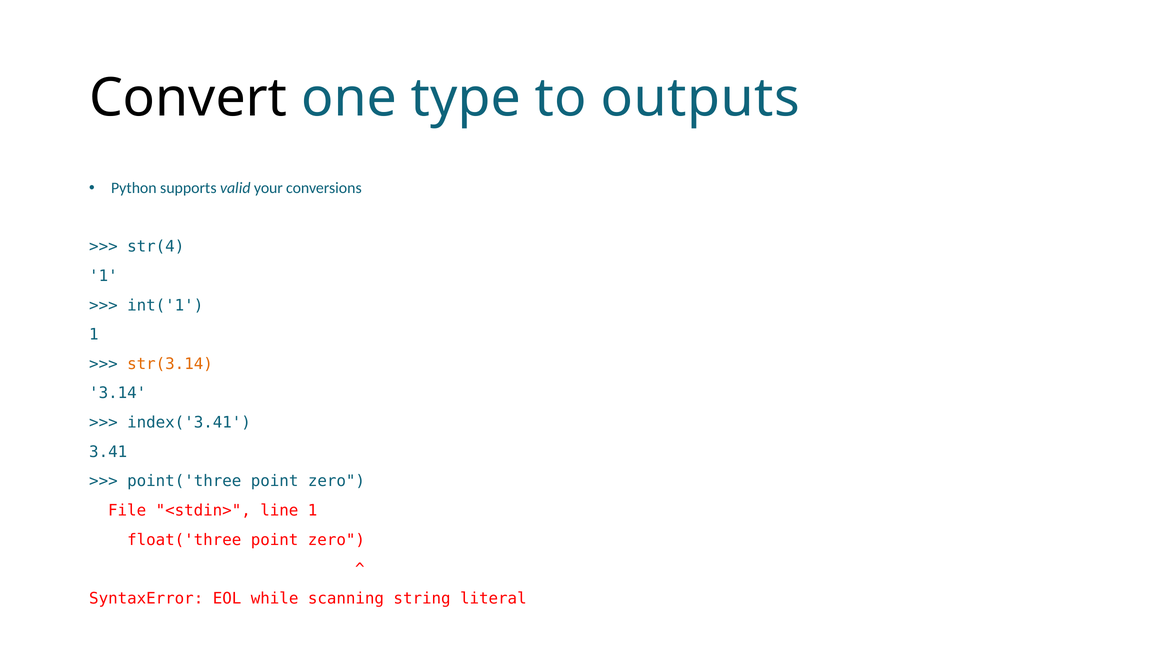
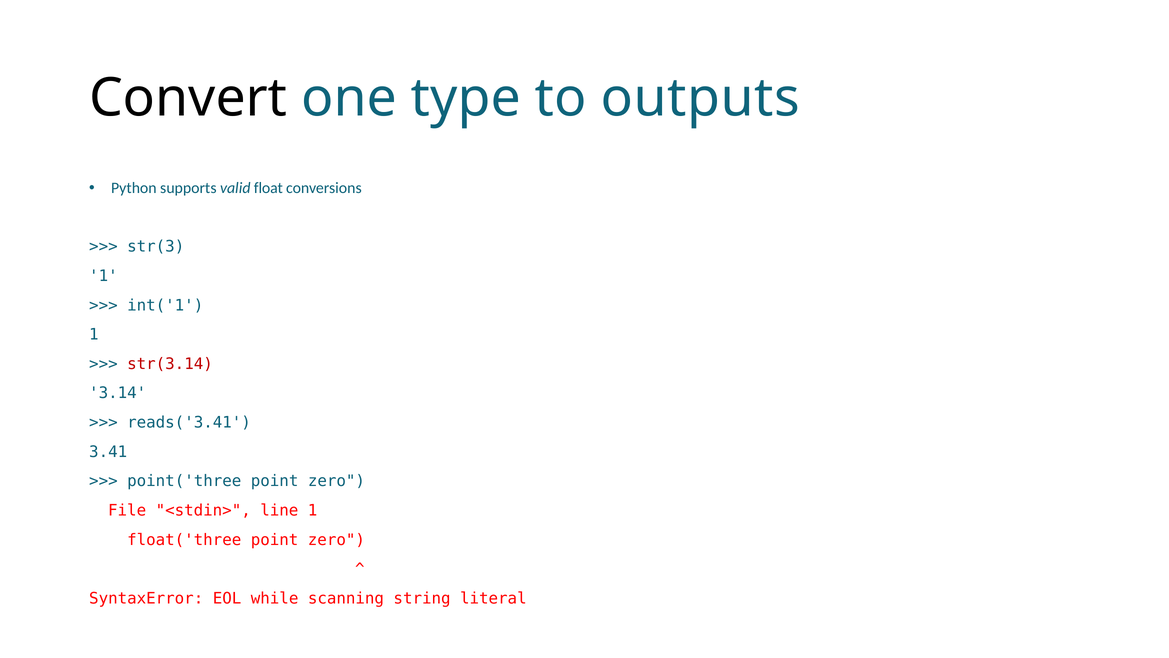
your: your -> float (268, 188)
str(4: str(4 -> str(3 (156, 246)
str(3.14 colour: orange -> red (170, 364)
index('3.41: index('3.41 -> reads('3.41 (189, 422)
